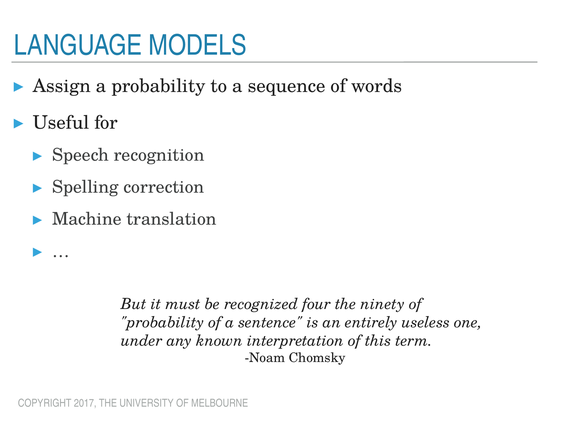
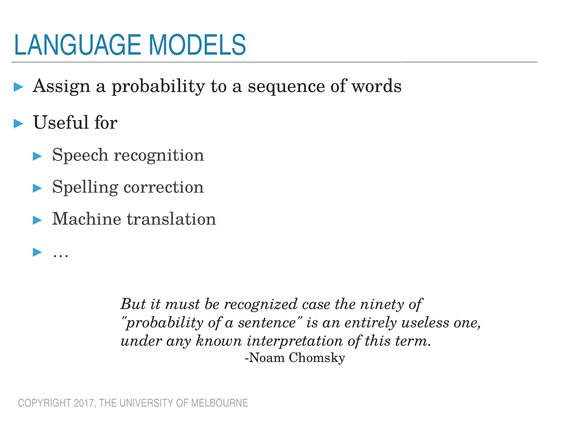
four: four -> case (317, 304)
